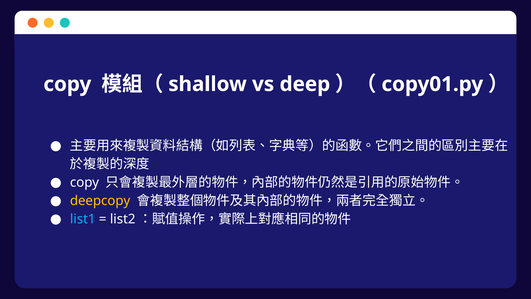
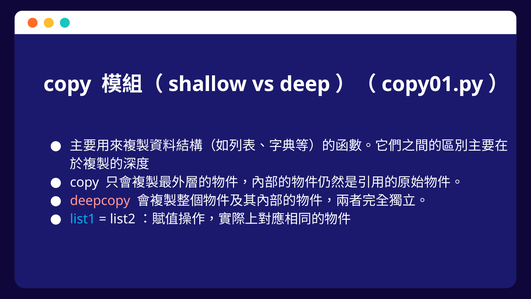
deepcopy colour: yellow -> pink (100, 200)
